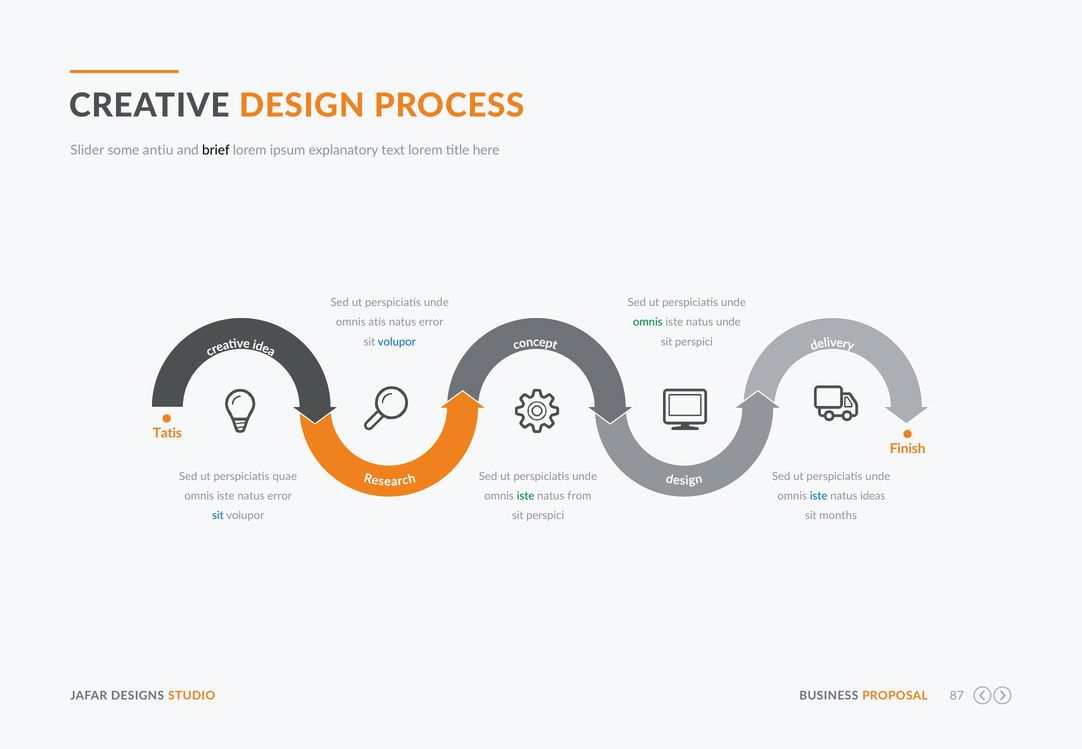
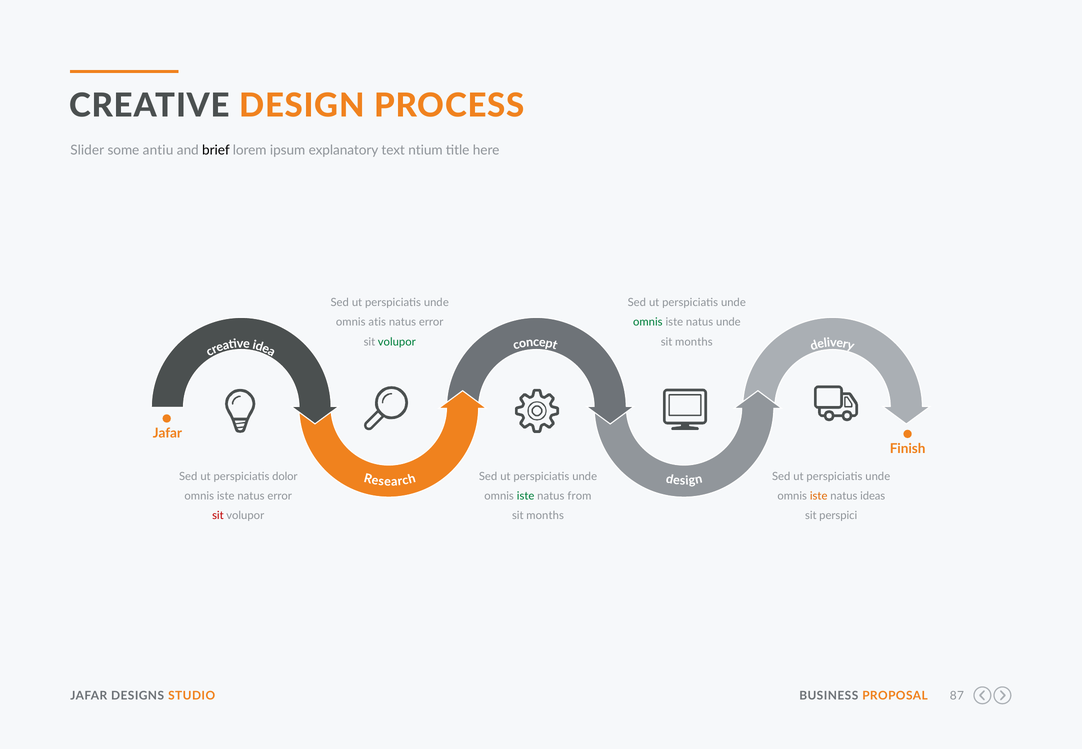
text lorem: lorem -> ntium (425, 151)
volupor colour: blue -> green (397, 342)
perspici: perspici -> months (694, 342)
Tatis: Tatis -> Jafar (167, 433)
quae: quae -> dolor (285, 477)
iste colour: blue -> orange (819, 496)
sit colour: blue -> red (218, 516)
perspici: perspici -> months (545, 516)
months: months -> perspici (838, 516)
